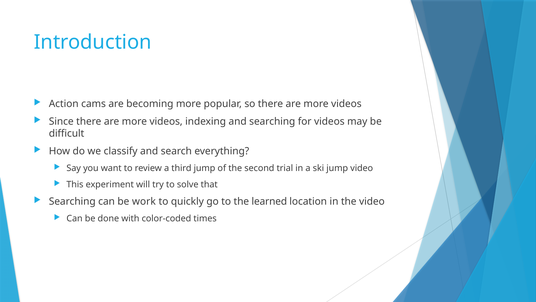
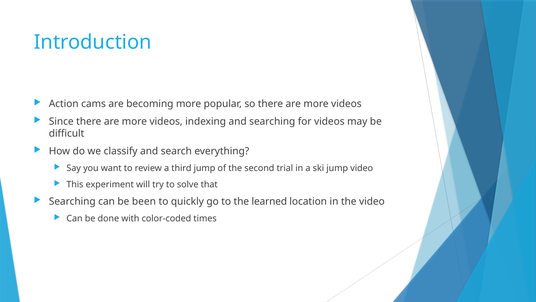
work: work -> been (144, 201)
